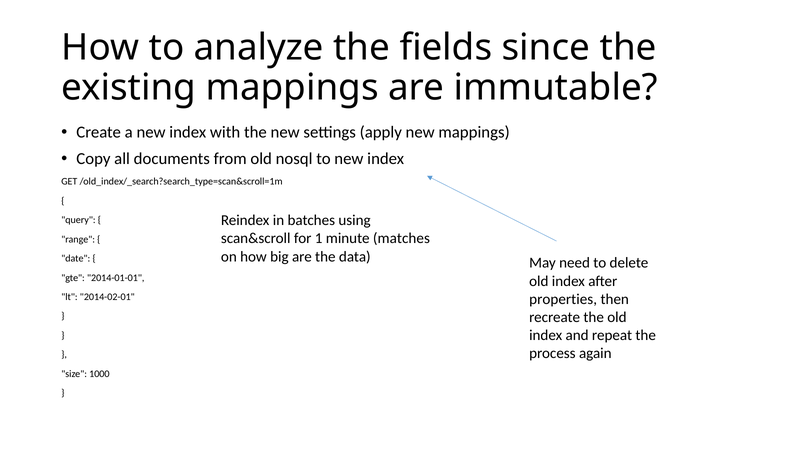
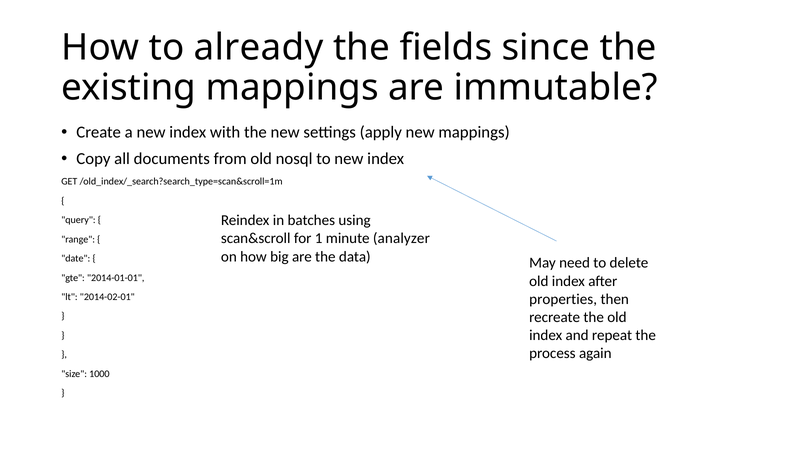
analyze: analyze -> already (259, 48)
matches: matches -> analyzer (401, 239)
